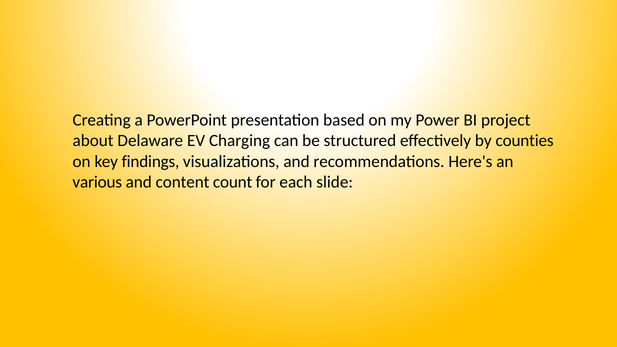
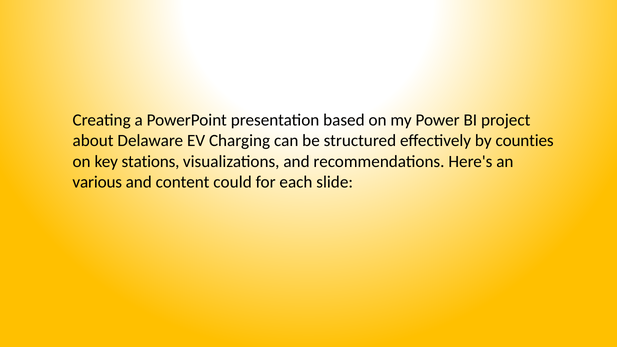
findings: findings -> stations (151, 161)
count: count -> could (233, 182)
